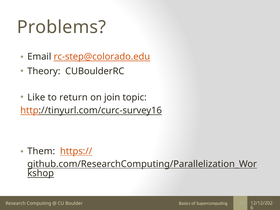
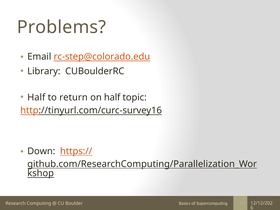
Theory: Theory -> Library (44, 71)
Like: Like -> Half (36, 97)
on join: join -> half (112, 97)
Them: Them -> Down (41, 151)
